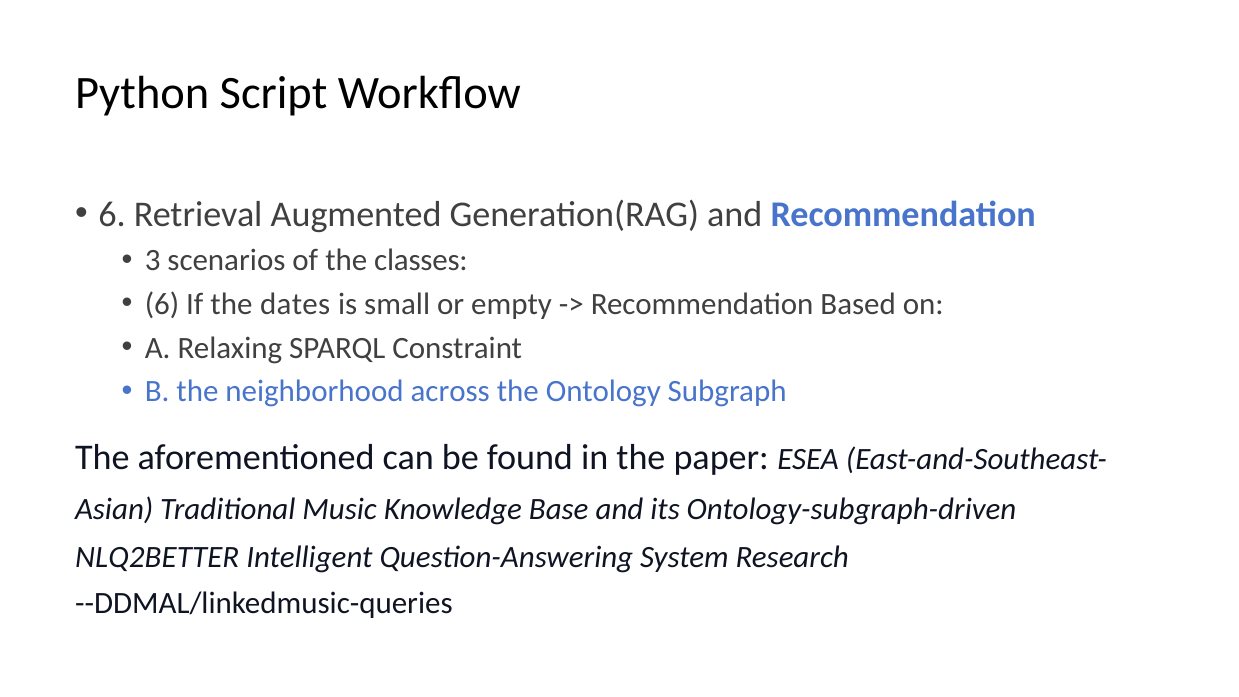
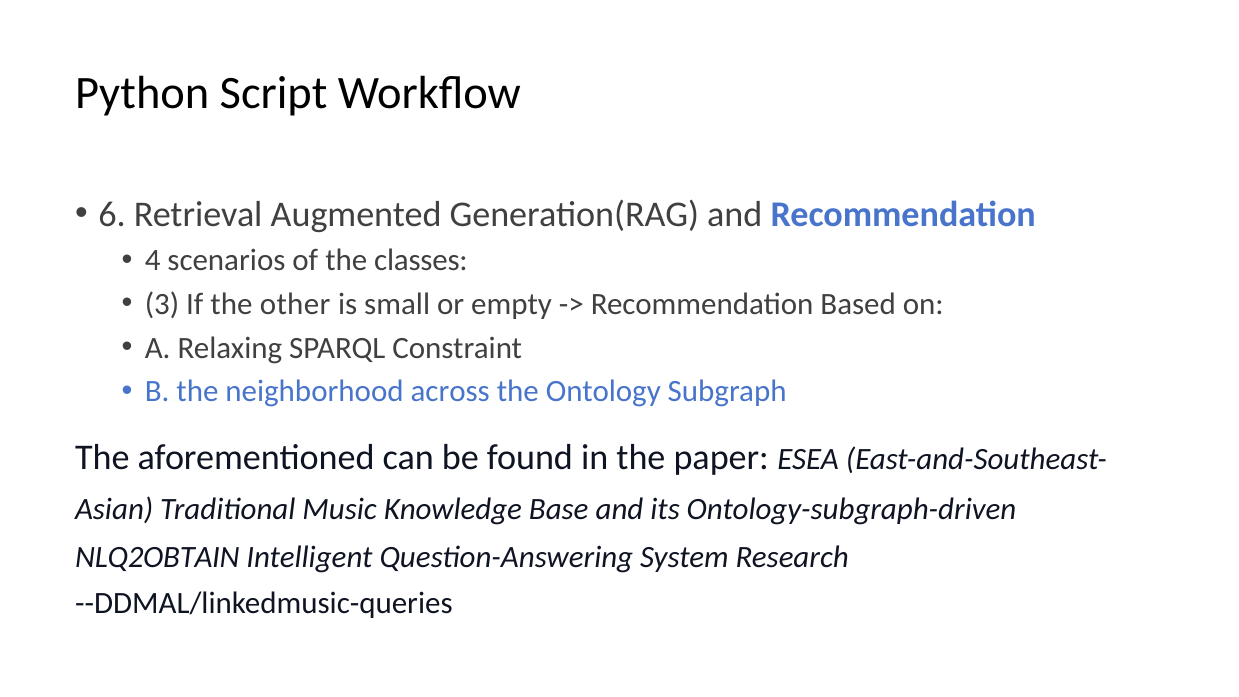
3: 3 -> 4 (153, 261)
6: 6 -> 3 (162, 304)
dates: dates -> other (295, 304)
NLQ2BETTER: NLQ2BETTER -> NLQ2OBTAIN (157, 557)
